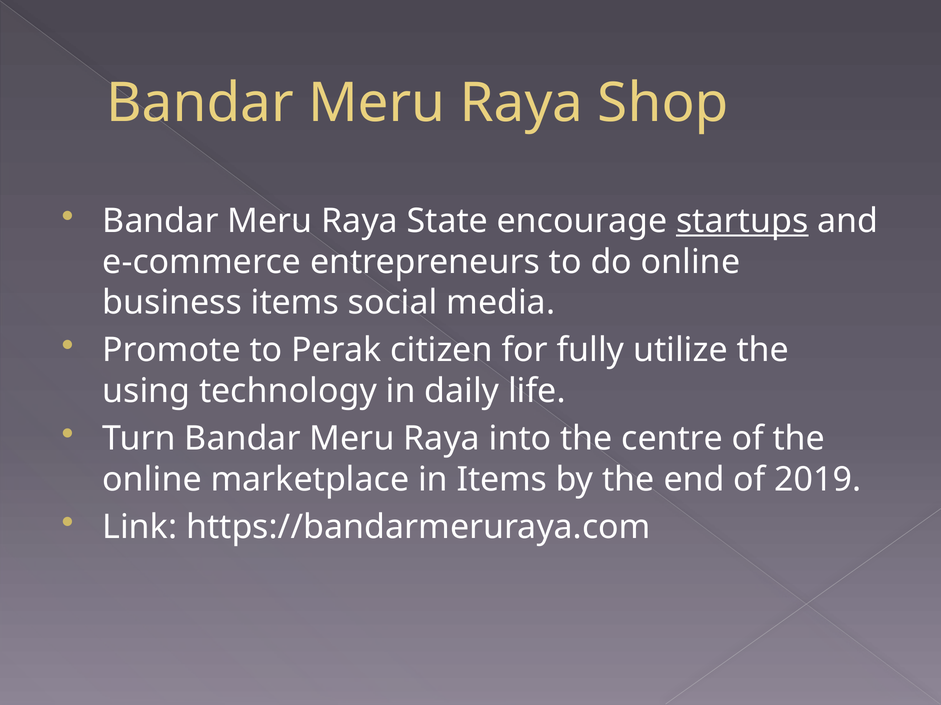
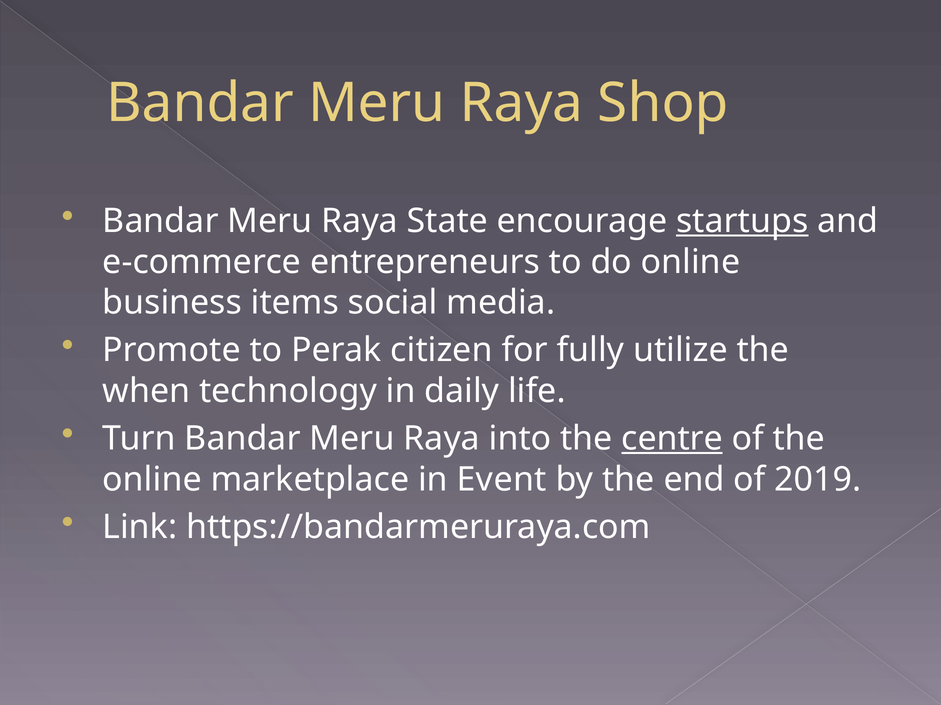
using: using -> when (146, 391)
centre underline: none -> present (672, 439)
in Items: Items -> Event (502, 480)
